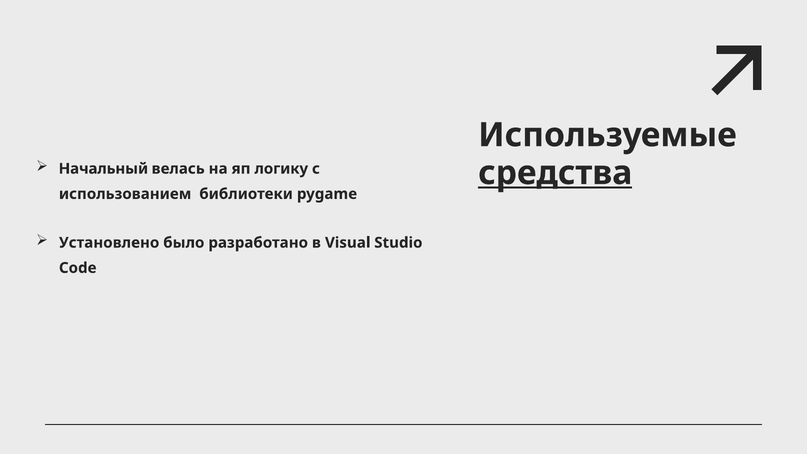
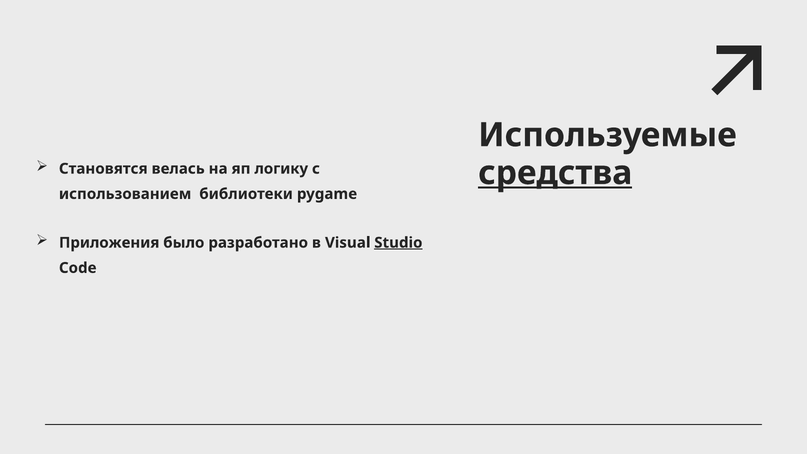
Начальный: Начальный -> Становятся (103, 169)
Установлено: Установлено -> Приложения (109, 243)
Studio underline: none -> present (398, 243)
